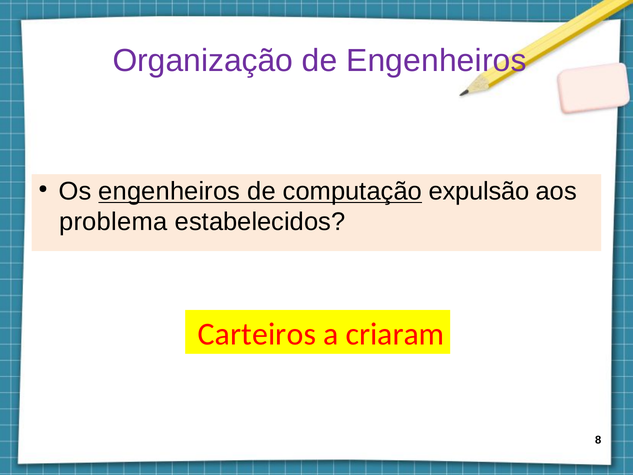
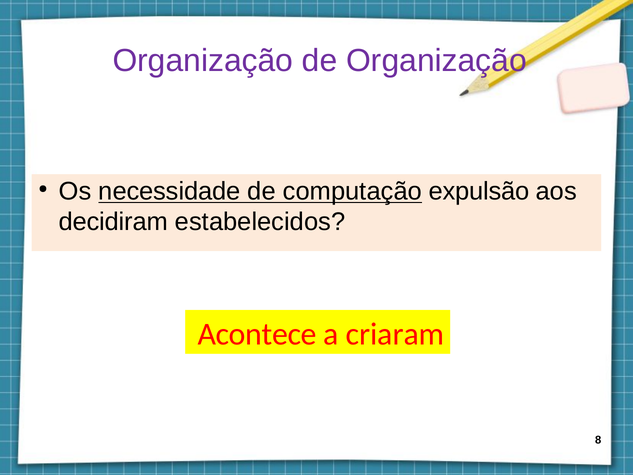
de Engenheiros: Engenheiros -> Organização (437, 61)
Os engenheiros: engenheiros -> necessidade (169, 191)
problema: problema -> decidiram (113, 222)
Carteiros: Carteiros -> Acontece (257, 334)
